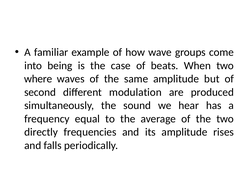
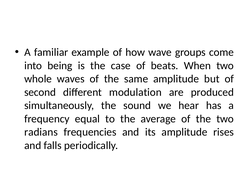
where: where -> whole (38, 79)
directly: directly -> radians (41, 132)
